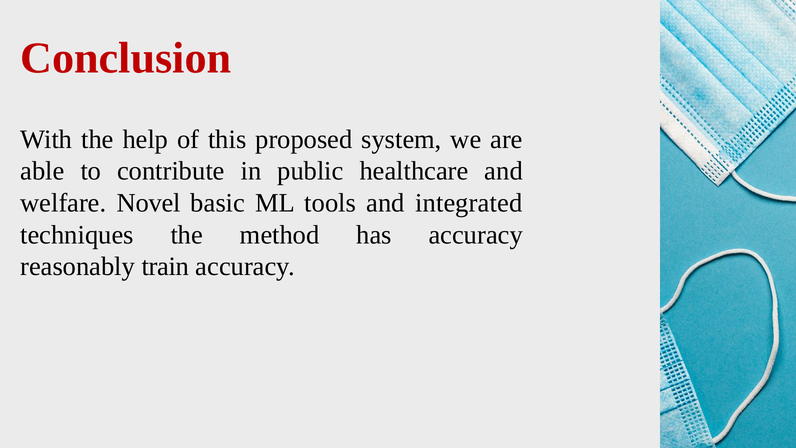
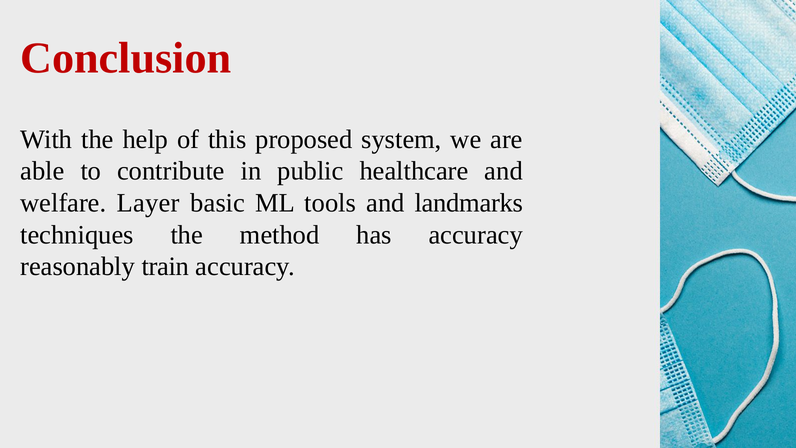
Novel: Novel -> Layer (148, 203)
integrated: integrated -> landmarks (469, 203)
